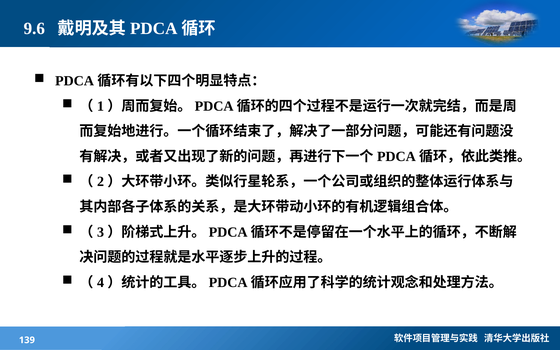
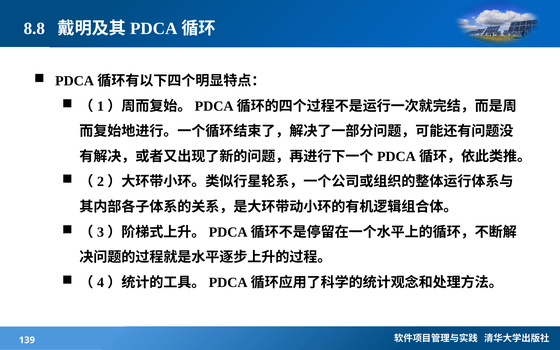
9.6: 9.6 -> 8.8 (34, 28)
